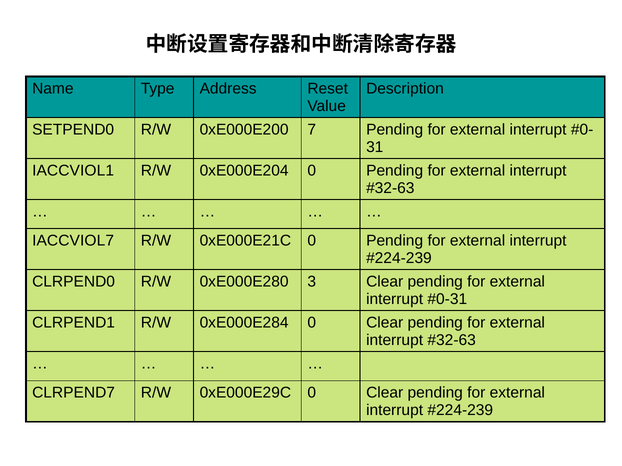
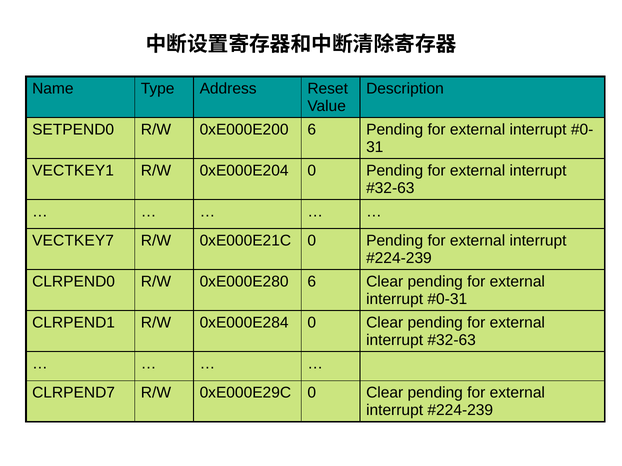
0xE000E200 7: 7 -> 6 (312, 130)
IACCVIOL1: IACCVIOL1 -> VECTKEY1 (73, 171)
IACCVIOL7: IACCVIOL7 -> VECTKEY7 (73, 241)
0xE000E280 3: 3 -> 6 (312, 282)
